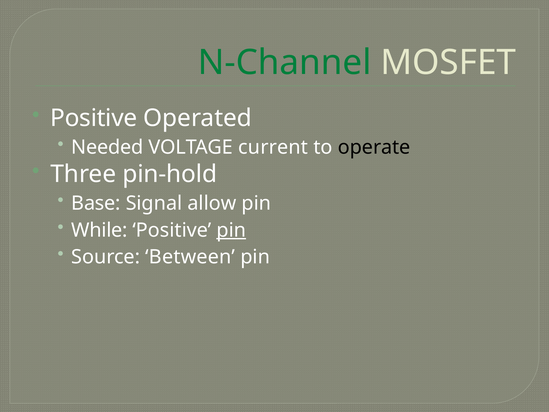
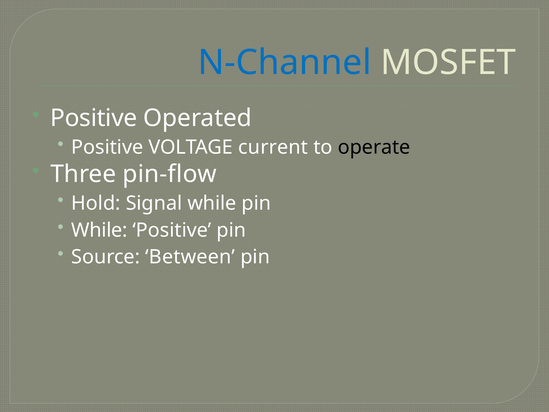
N-Channel colour: green -> blue (285, 63)
Needed: Needed -> Positive (107, 147)
pin-hold: pin-hold -> pin-flow (170, 174)
Base: Base -> Hold (96, 203)
Signal allow: allow -> while (212, 203)
pin underline: present -> none (231, 230)
